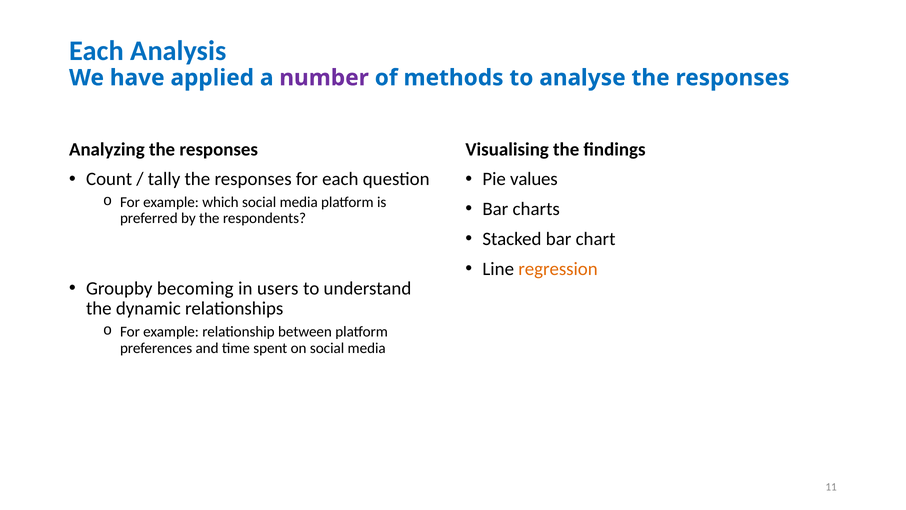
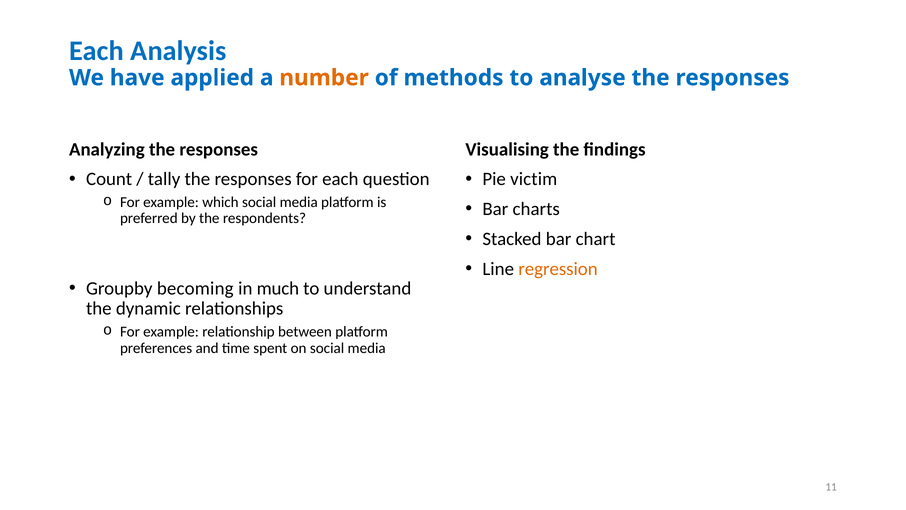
number colour: purple -> orange (324, 78)
values: values -> victim (534, 179)
users: users -> much (278, 288)
